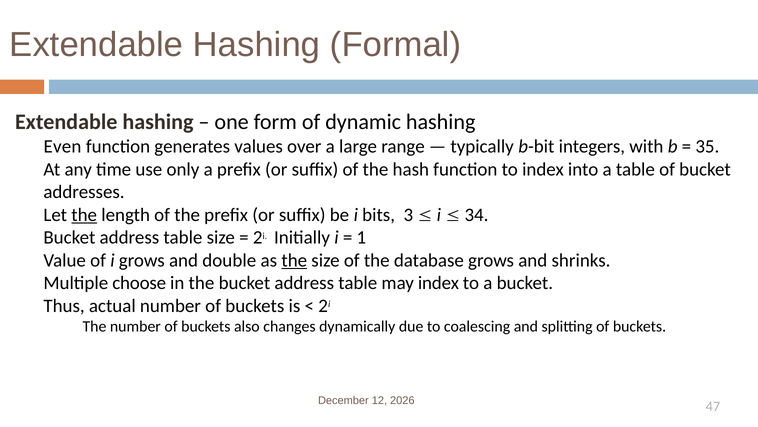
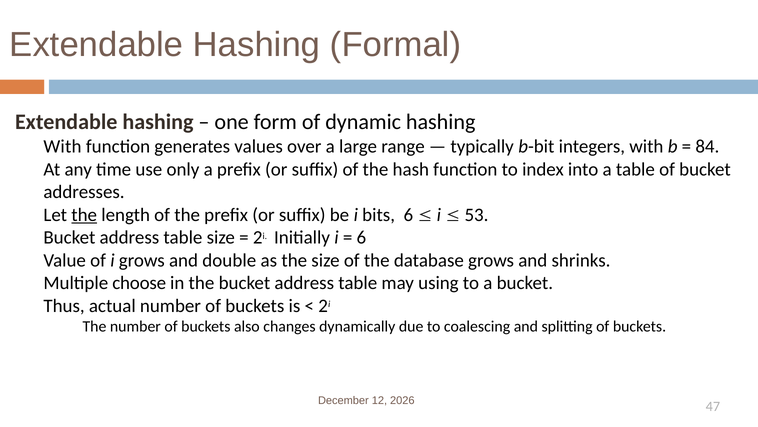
Even: Even -> With (62, 146)
35: 35 -> 84 (707, 146)
bits 3: 3 -> 6 (408, 214)
34: 34 -> 53 (476, 214)
1: 1 -> 6 (361, 237)
the underline: present -> none (294, 260)
may index: index -> using (438, 283)
